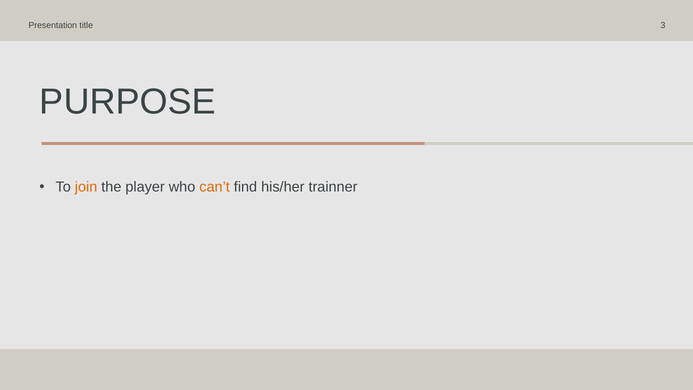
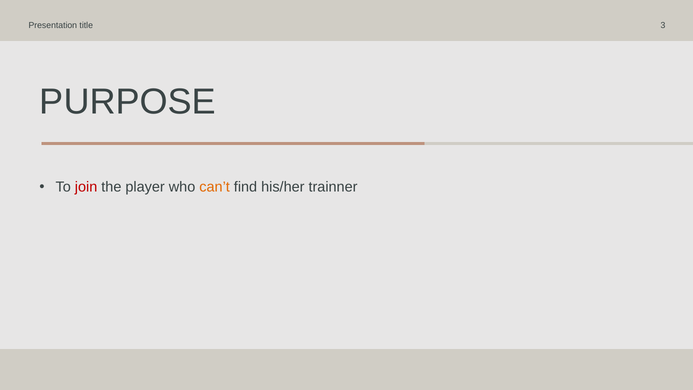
join colour: orange -> red (86, 187)
